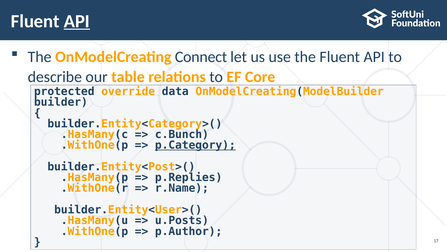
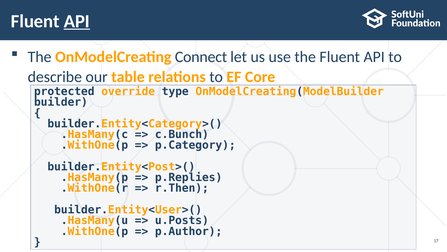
data: data -> type (175, 91)
p.Category underline: present -> none (195, 145)
r.Name: r.Name -> r.Then (182, 188)
